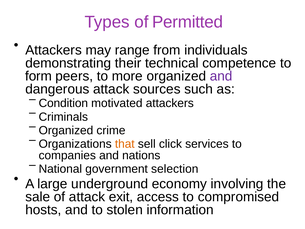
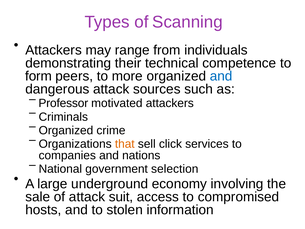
Permitted: Permitted -> Scanning (188, 22)
and colour: purple -> blue (221, 76)
Condition: Condition -> Professor (63, 103)
exit: exit -> suit (121, 197)
